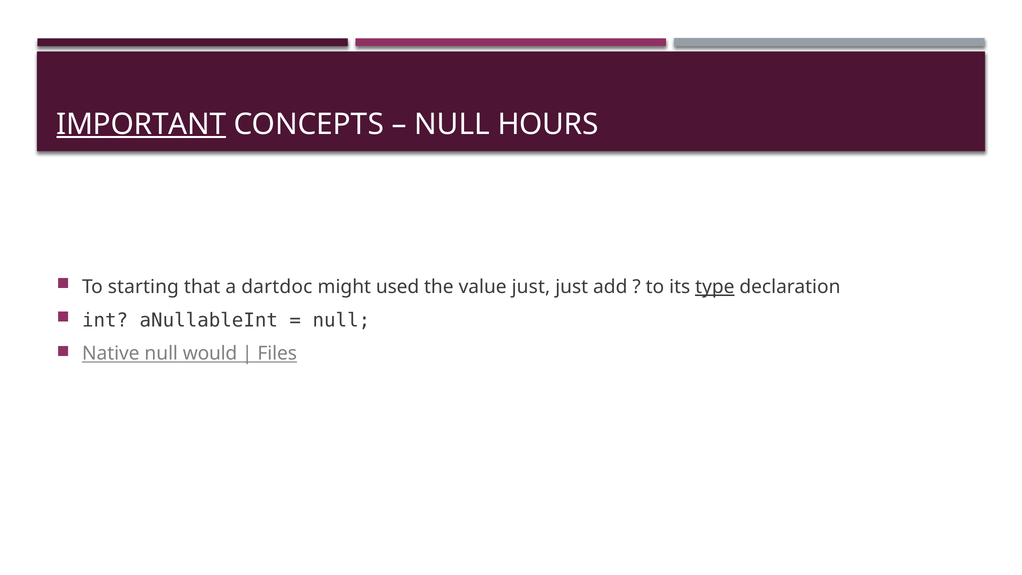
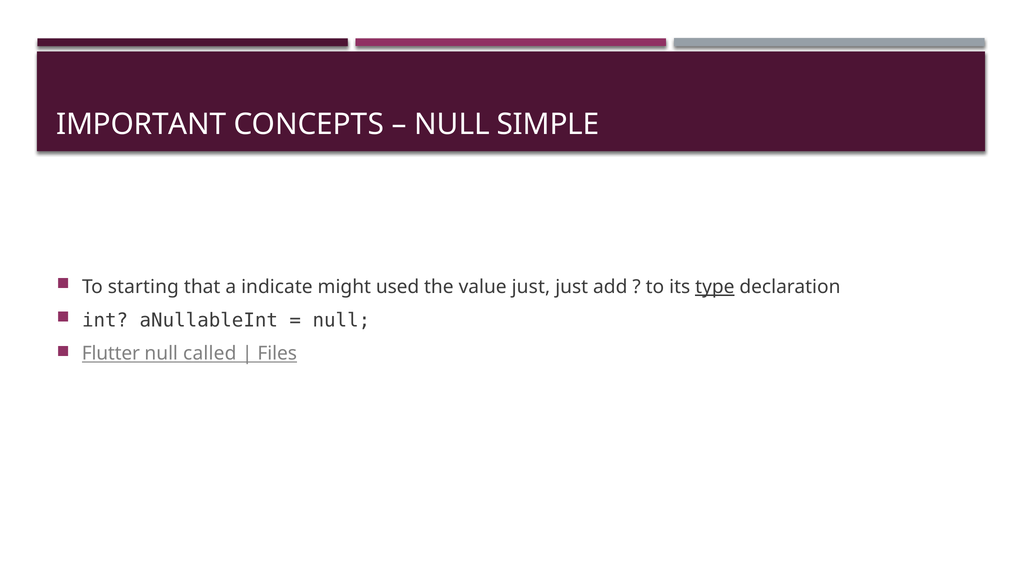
IMPORTANT underline: present -> none (141, 124)
HOURS: HOURS -> SIMPLE (548, 124)
dartdoc: dartdoc -> indicate (277, 287)
Native: Native -> Flutter (111, 353)
would: would -> called (210, 353)
